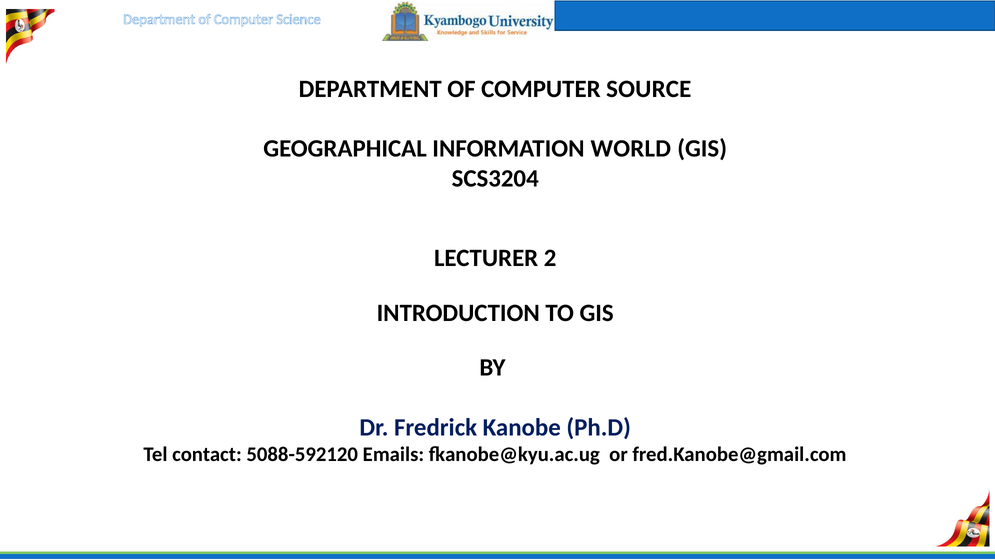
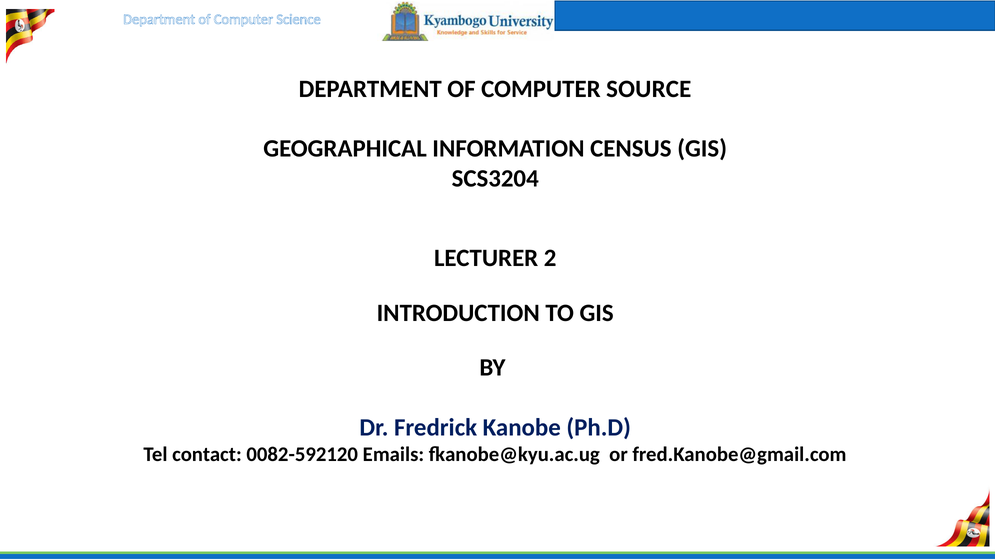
WORLD: WORLD -> CENSUS (631, 149)
5088-592120: 5088-592120 -> 0082-592120 (302, 454)
